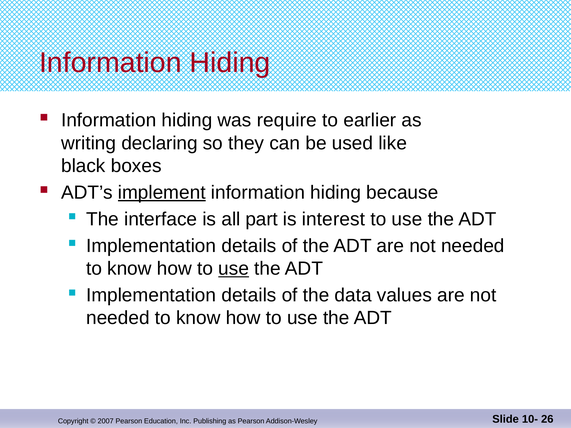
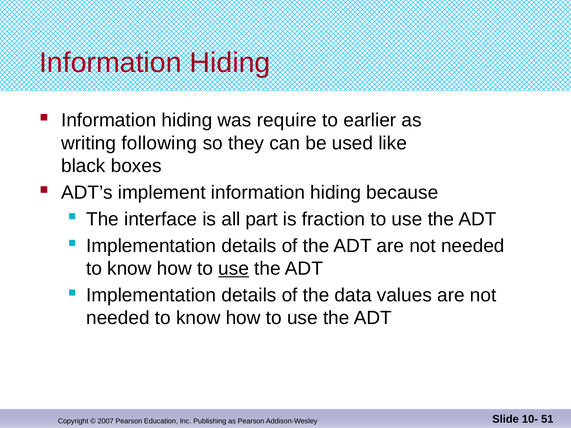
declaring: declaring -> following (159, 143)
implement underline: present -> none (162, 193)
interest: interest -> fraction (333, 219)
26: 26 -> 51 (547, 419)
